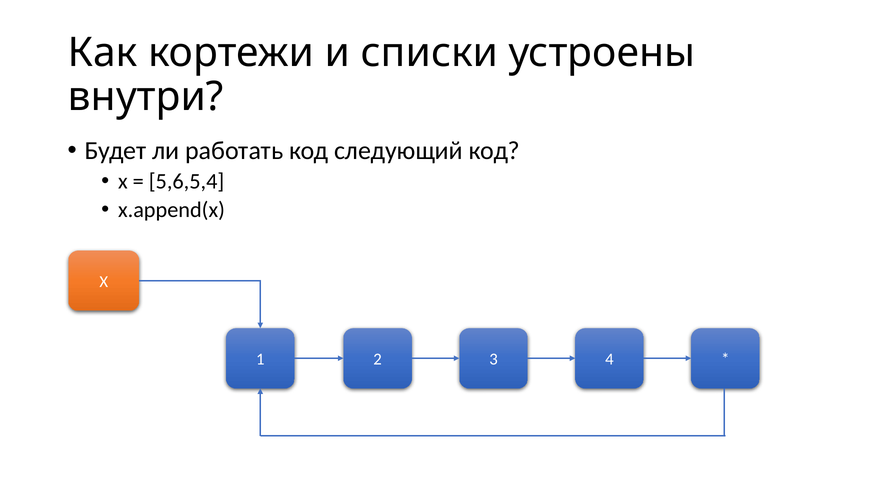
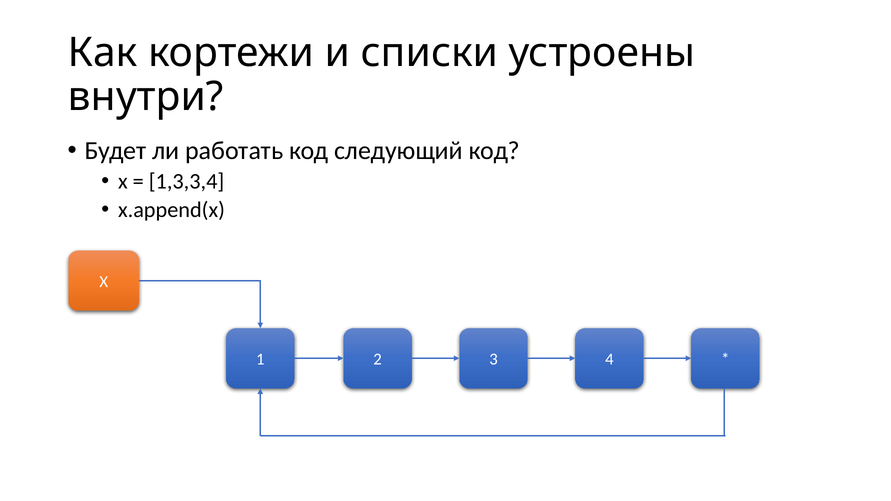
5,6,5,4: 5,6,5,4 -> 1,3,3,4 (187, 181)
